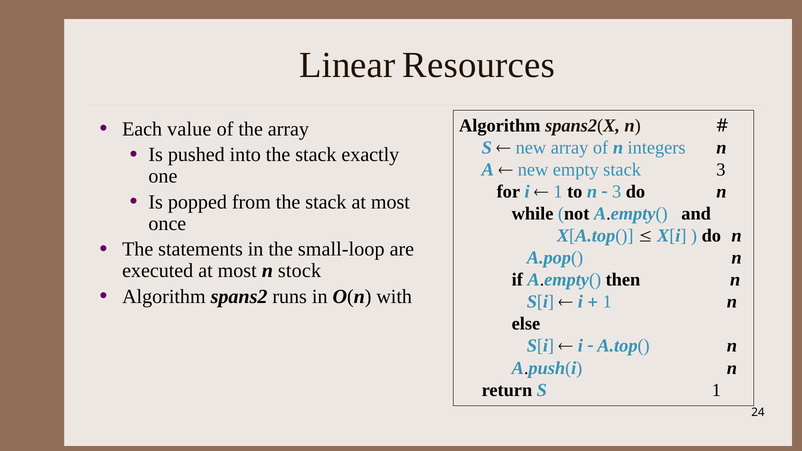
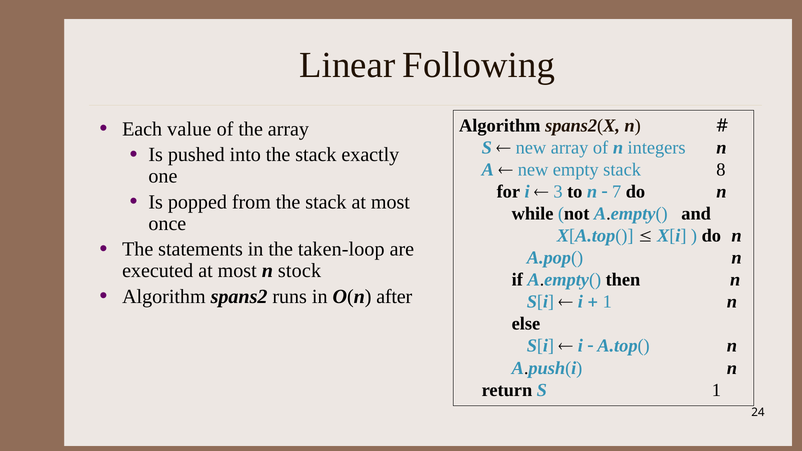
Resources: Resources -> Following (479, 65)
stack 3: 3 -> 8 (721, 170)
1: 1 -> 3 (558, 192)
3: 3 -> 7 (617, 192)
small-loop: small-loop -> taken-loop (341, 249)
with: with -> after (394, 297)
